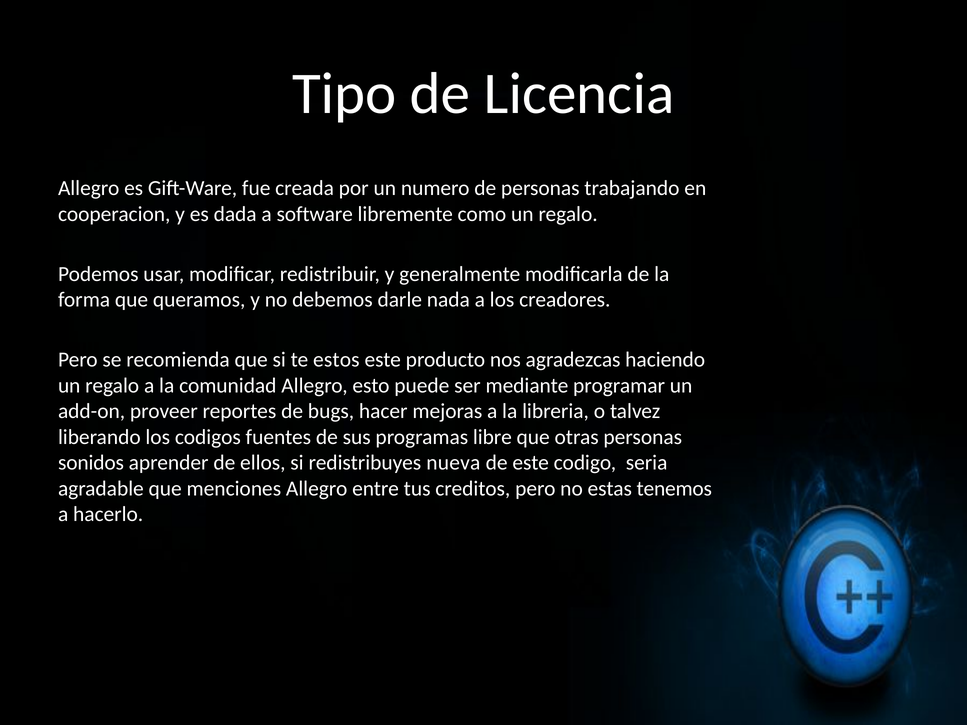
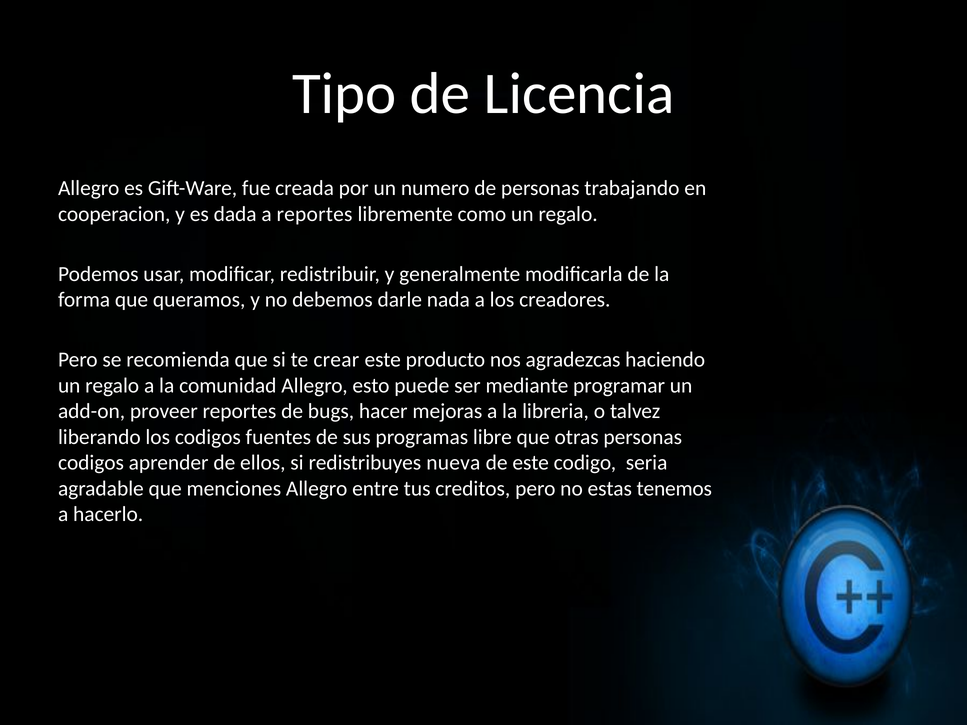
a software: software -> reportes (315, 214)
estos: estos -> crear (336, 360)
sonidos: sonidos -> codigos (91, 463)
